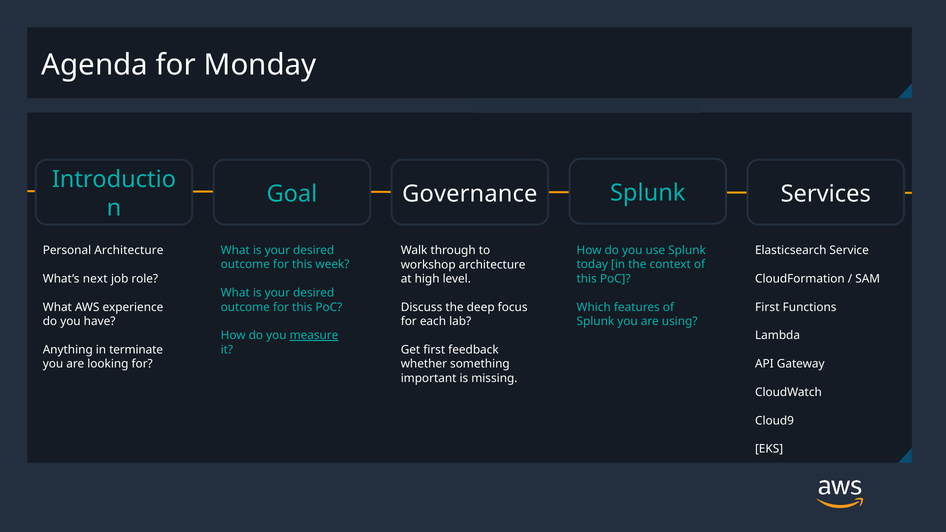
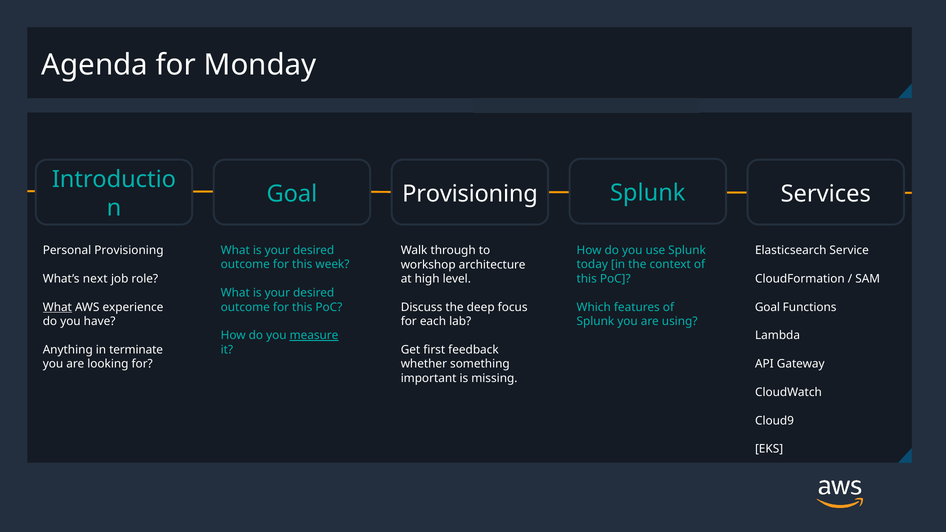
Governance: Governance -> Provisioning (470, 194)
Personal Architecture: Architecture -> Provisioning (129, 250)
What underline: none -> present (57, 307)
First: First -> Goal (767, 307)
